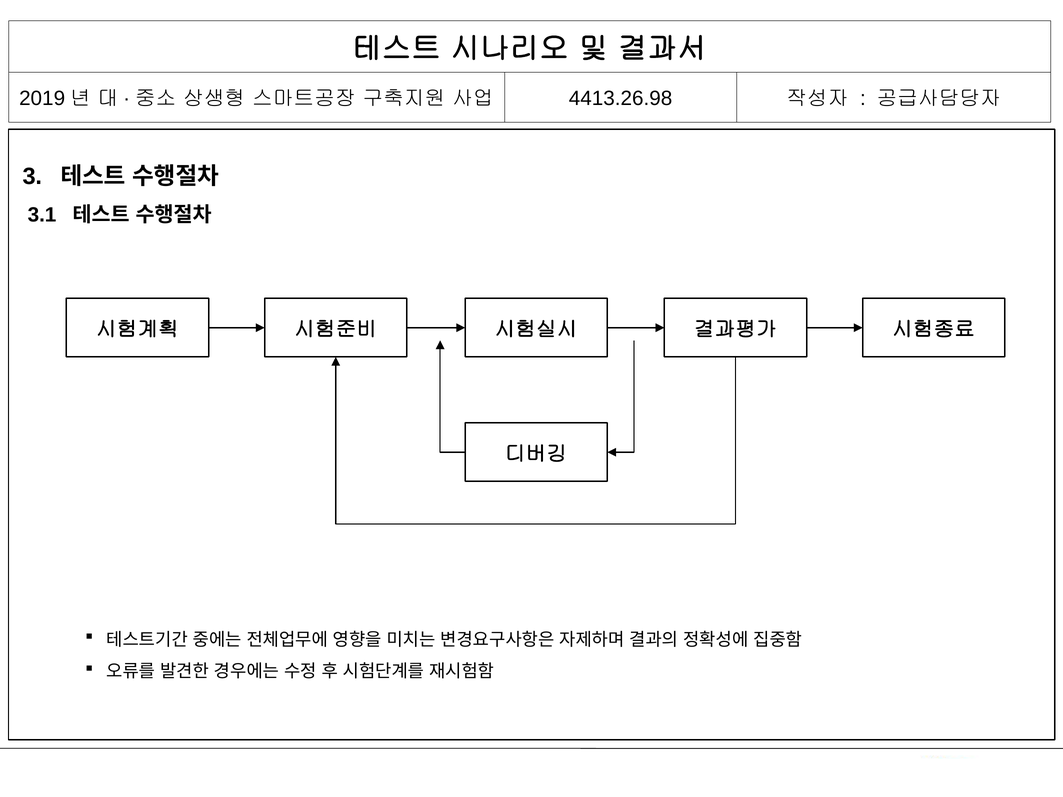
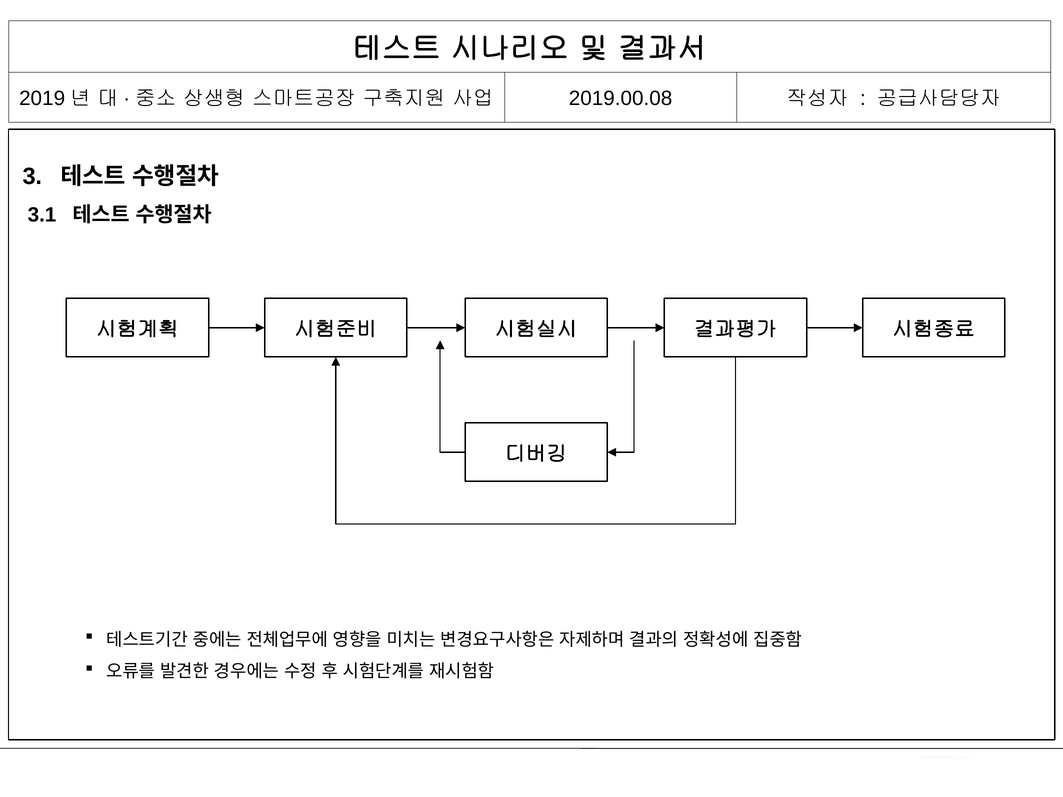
4413.26.98: 4413.26.98 -> 2019.00.08 (621, 99)
